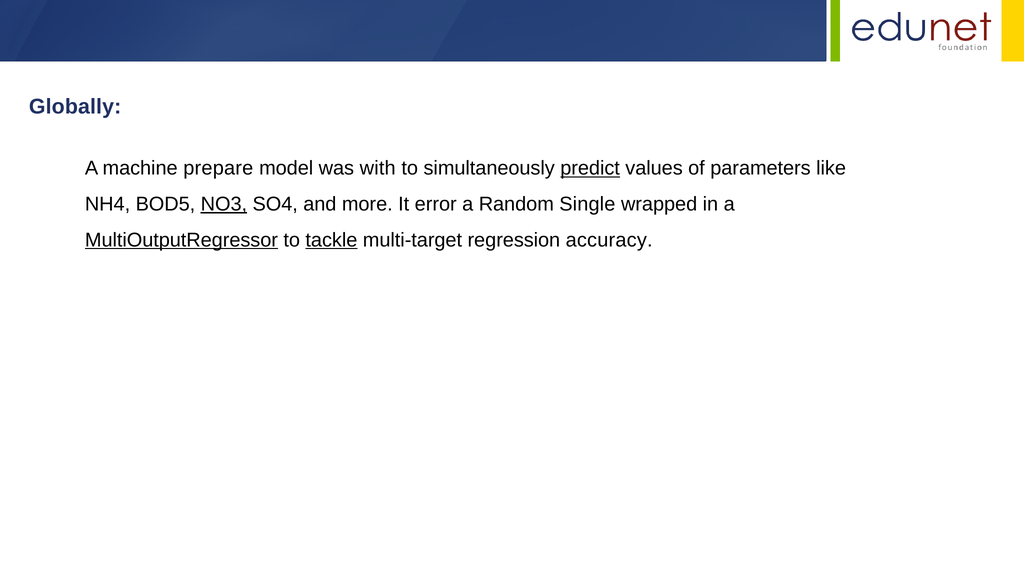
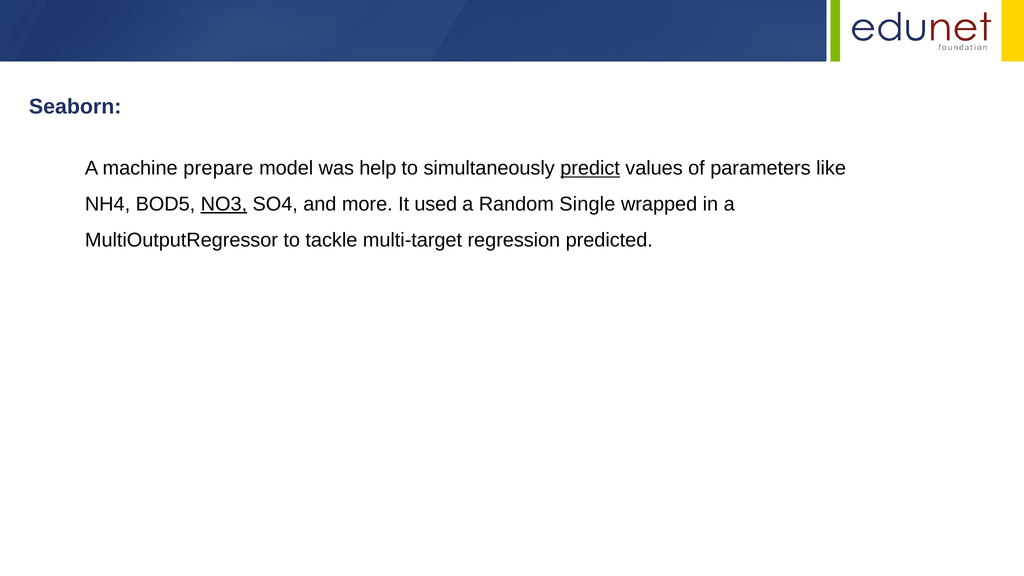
Globally: Globally -> Seaborn (75, 107)
with: with -> help (378, 168)
error: error -> used (436, 204)
MultiOutputRegressor underline: present -> none (181, 240)
tackle underline: present -> none (331, 240)
accuracy: accuracy -> predicted (609, 240)
